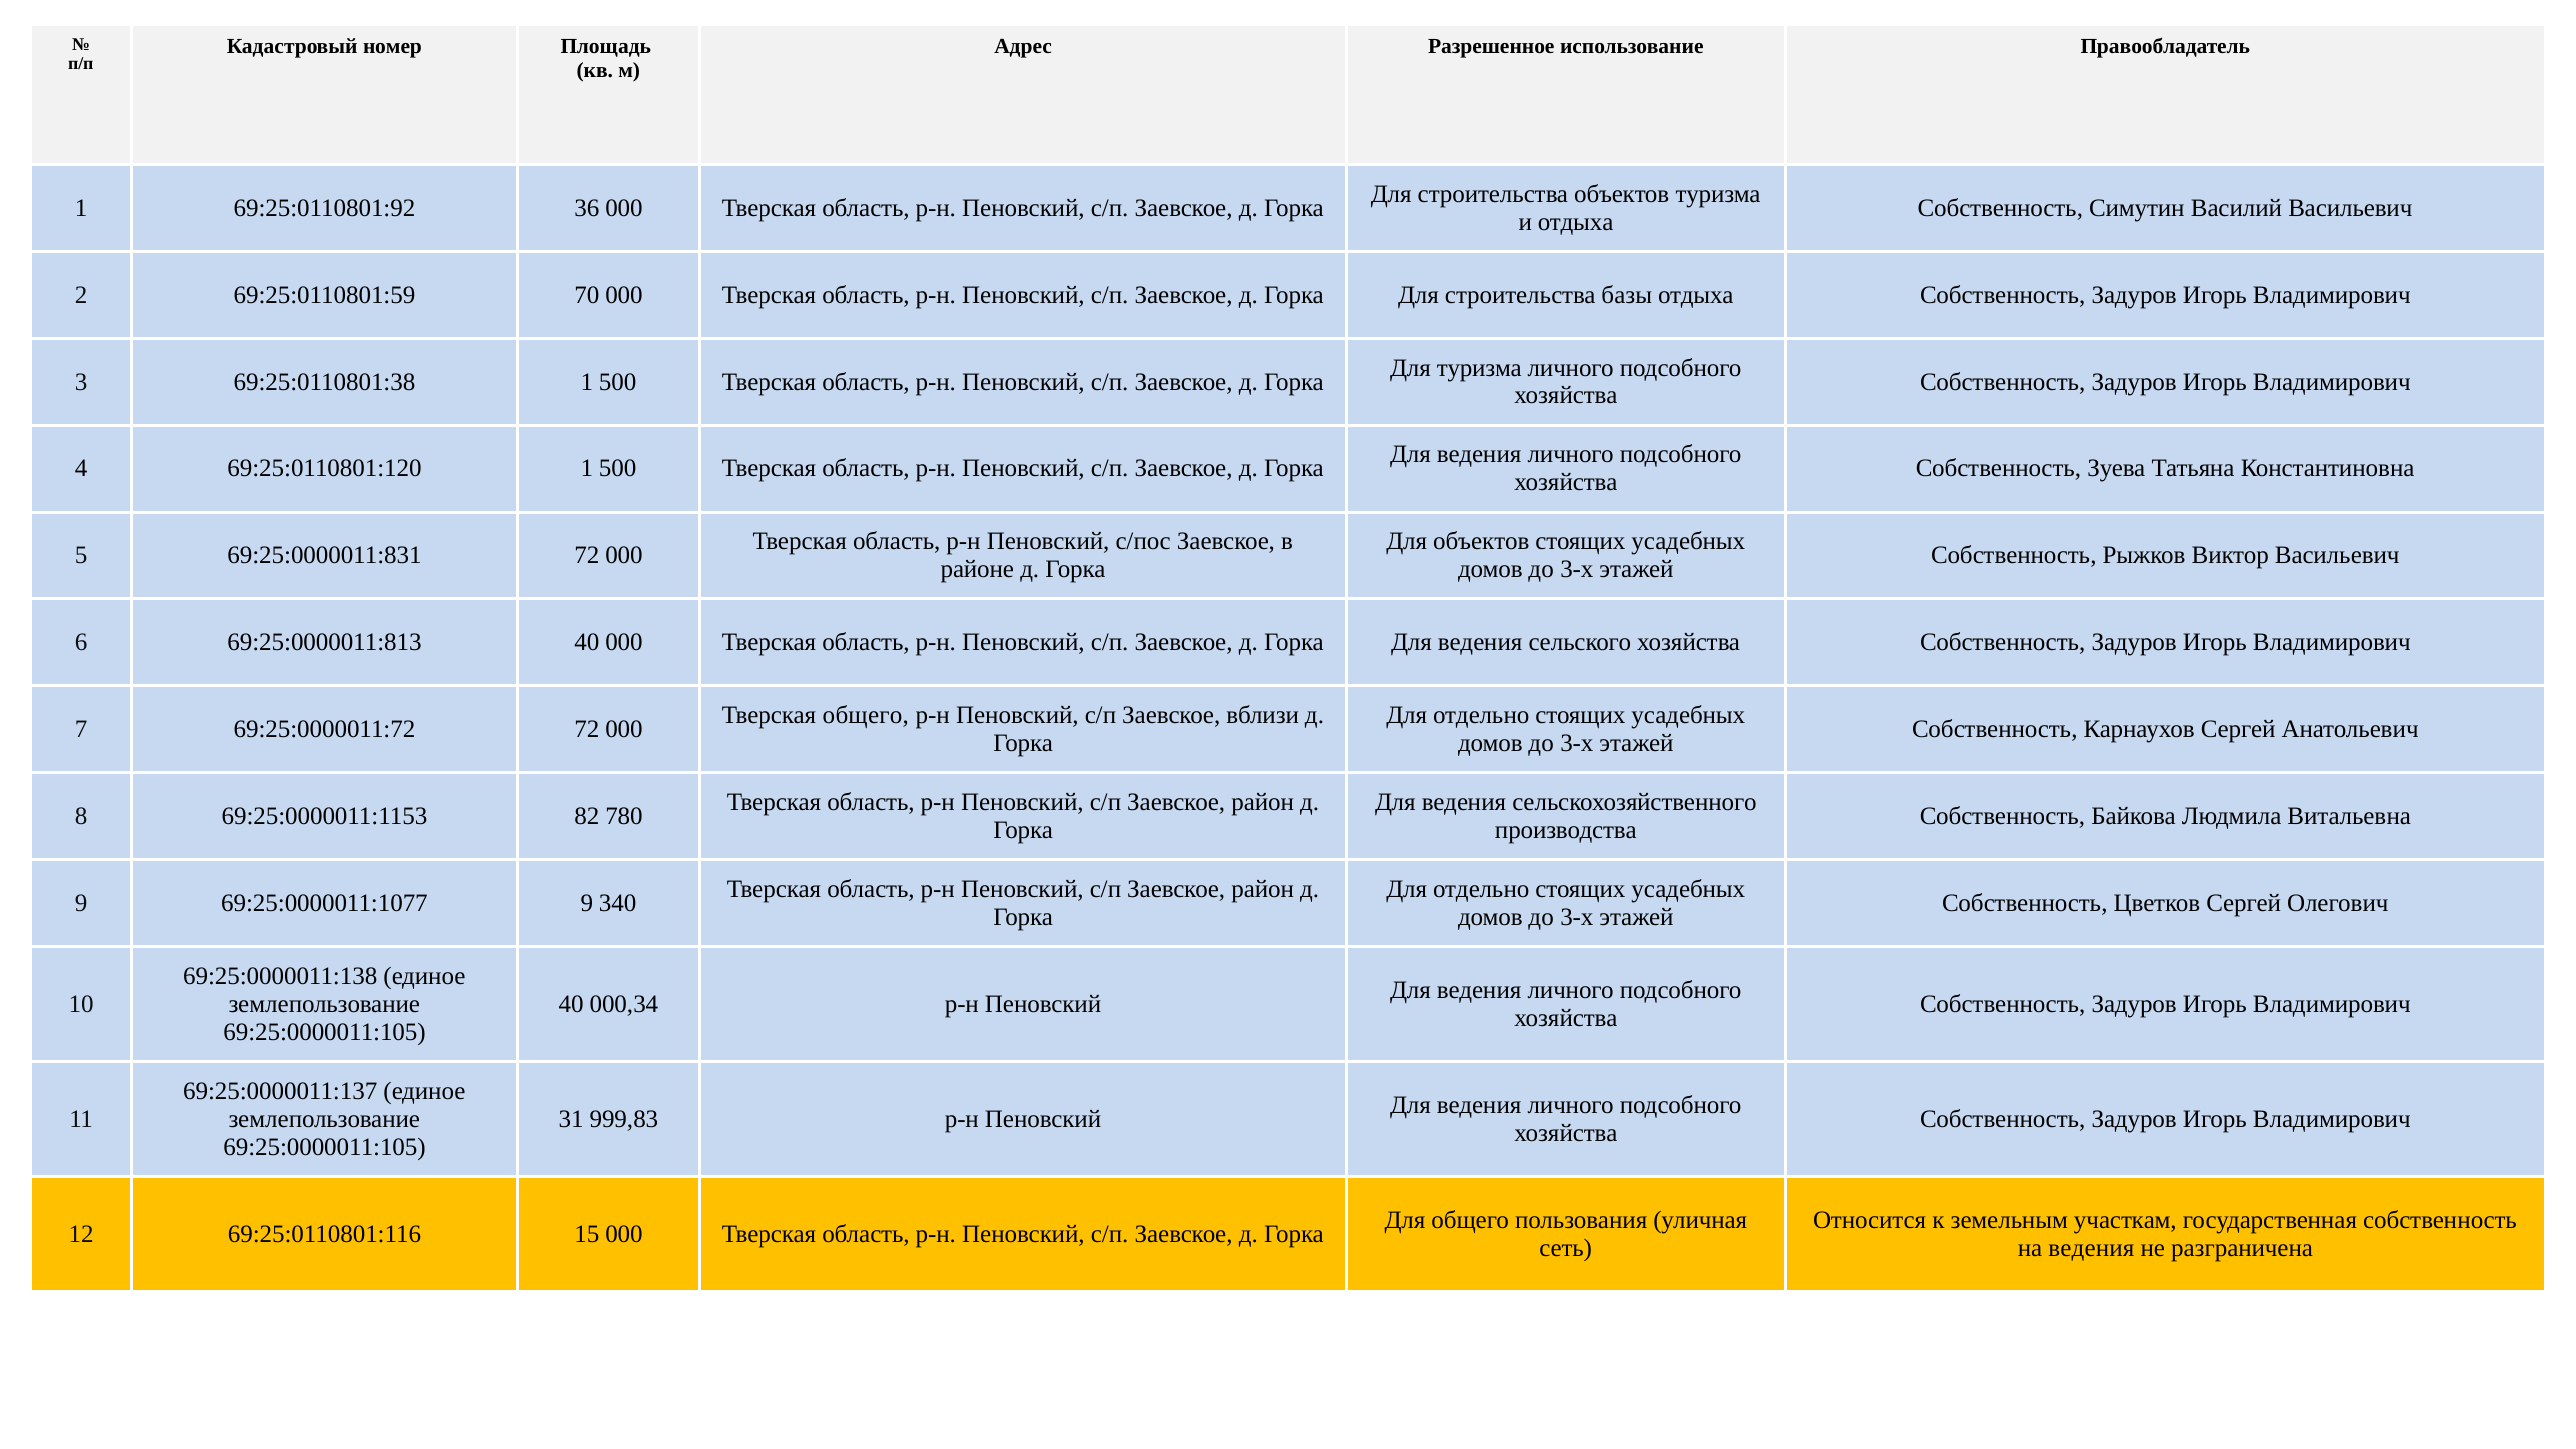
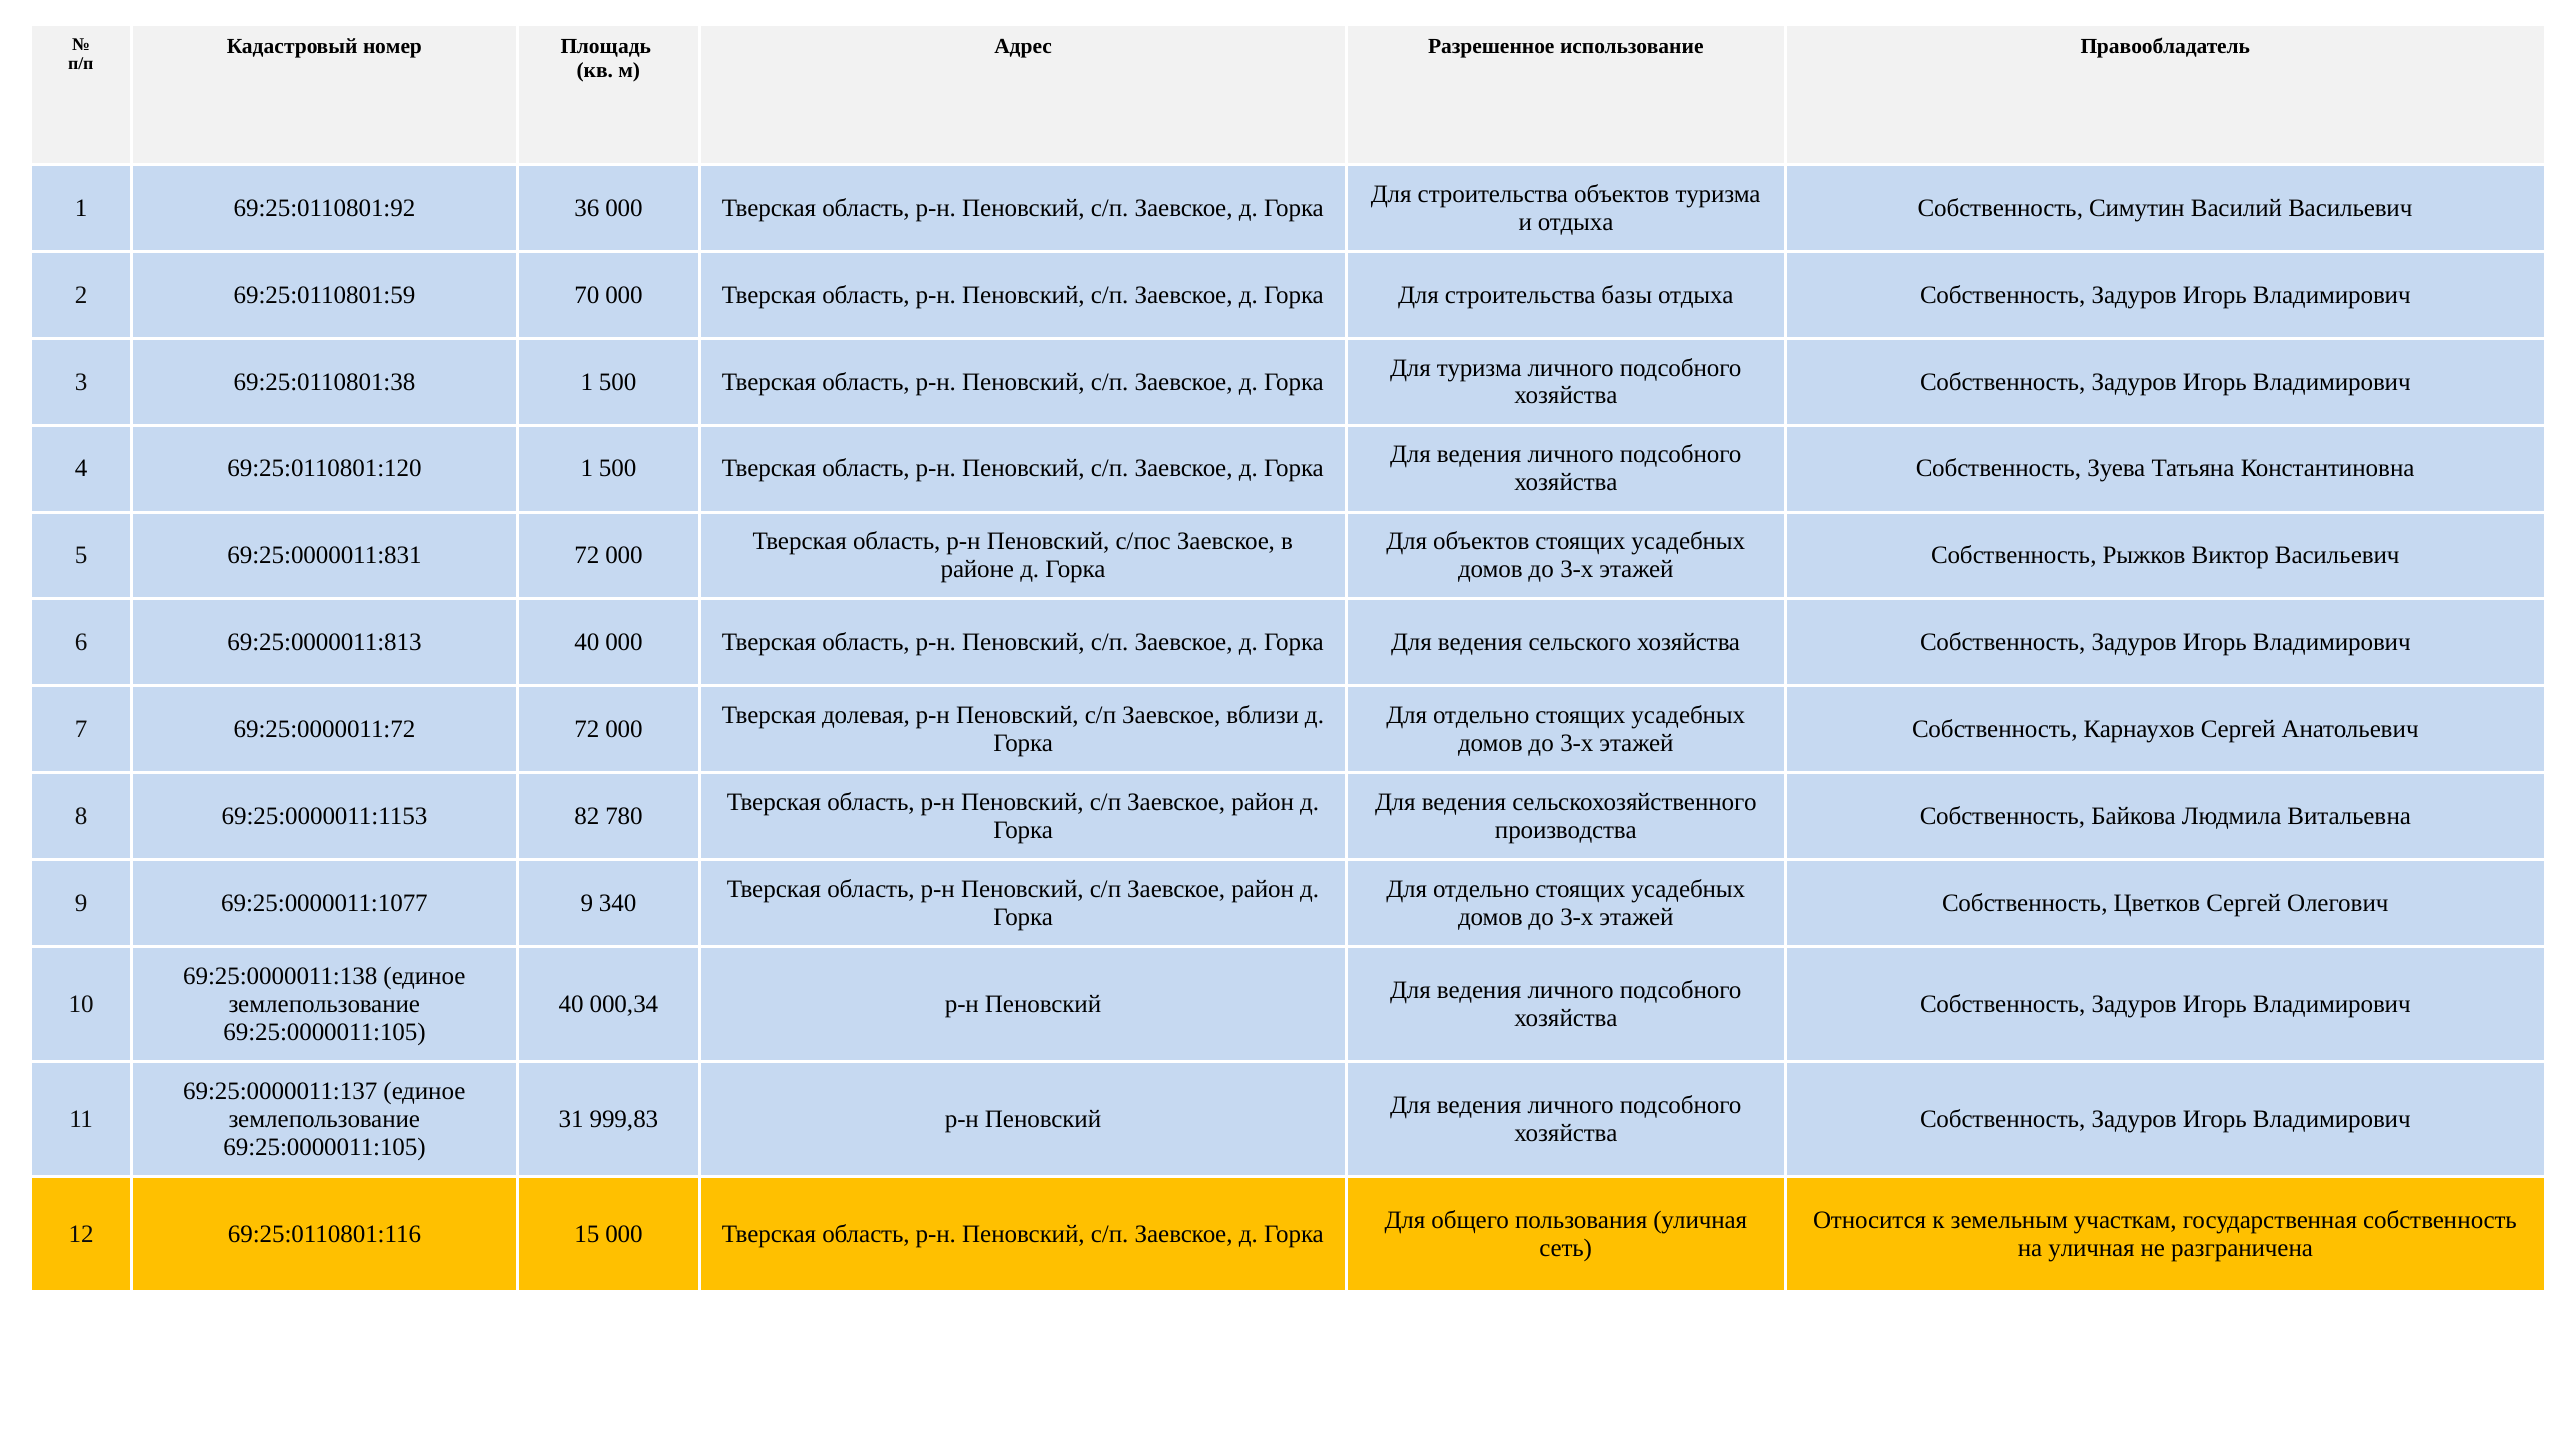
Тверская общего: общего -> долевая (866, 715)
на ведения: ведения -> уличная (2092, 1248)
